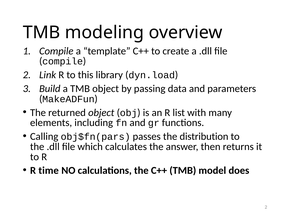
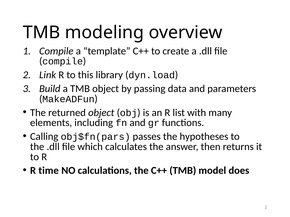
distribution: distribution -> hypotheses (204, 137)
